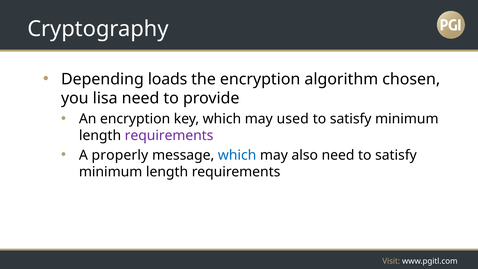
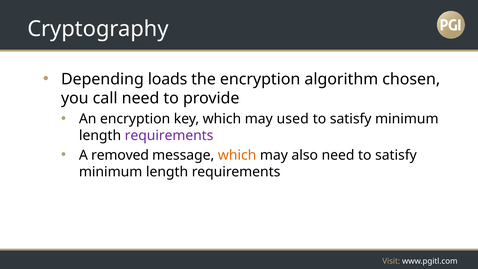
lisa: lisa -> call (105, 98)
properly: properly -> removed (120, 155)
which colour: blue -> orange (237, 155)
